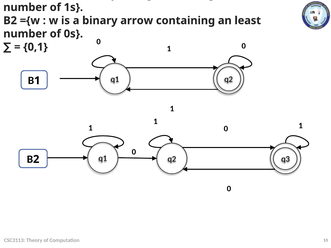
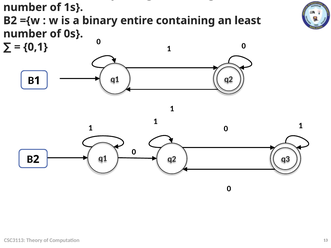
arrow: arrow -> entire (137, 21)
